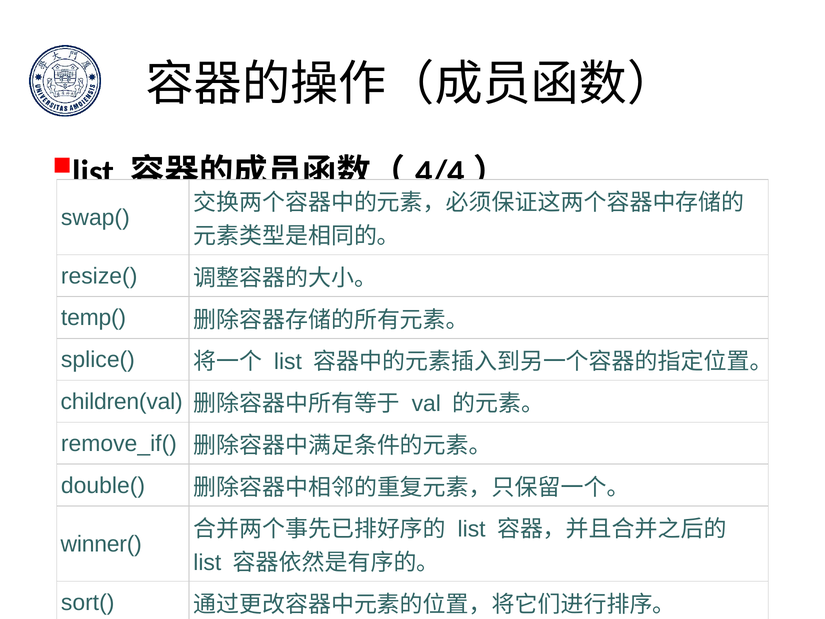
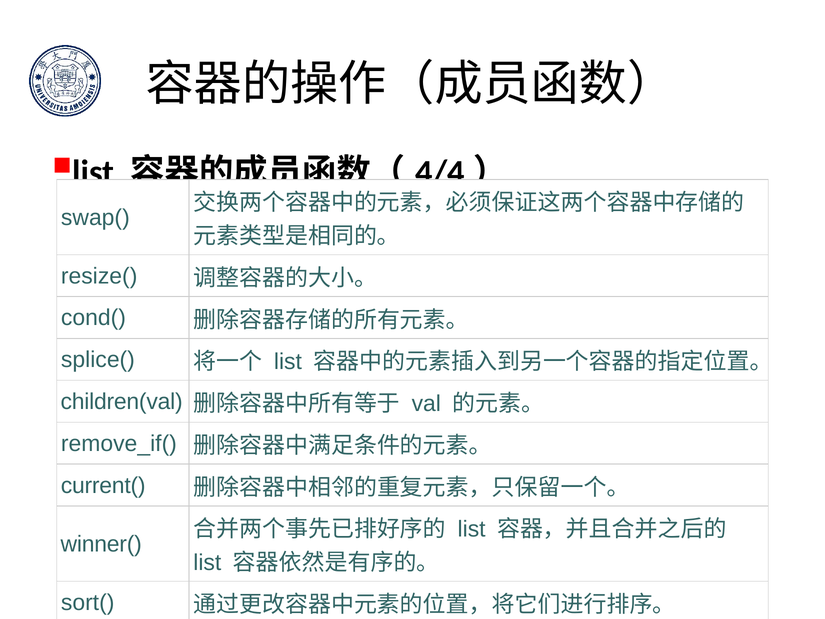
temp(: temp( -> cond( (93, 318)
double(: double( -> current( (103, 485)
